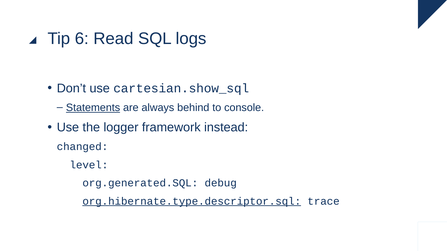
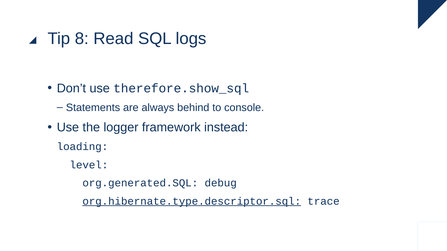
6: 6 -> 8 (82, 39)
cartesian.show_sql: cartesian.show_sql -> therefore.show_sql (181, 89)
Statements underline: present -> none (93, 108)
changed: changed -> loading (82, 147)
